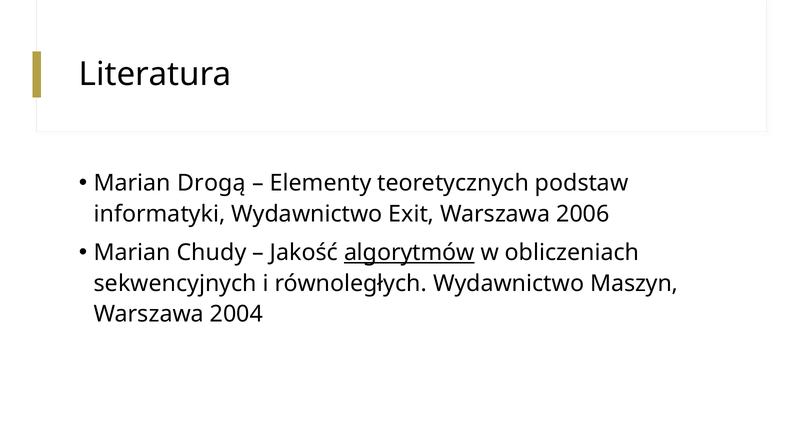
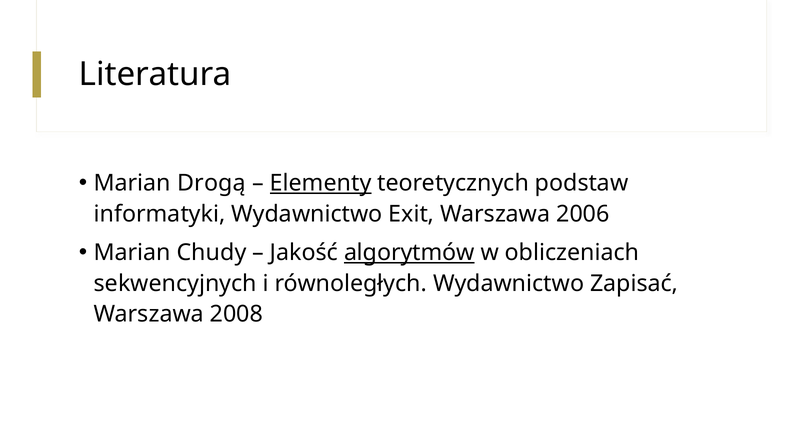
Elementy underline: none -> present (321, 183)
Maszyn: Maszyn -> Zapisać (634, 284)
2004: 2004 -> 2008 (236, 314)
